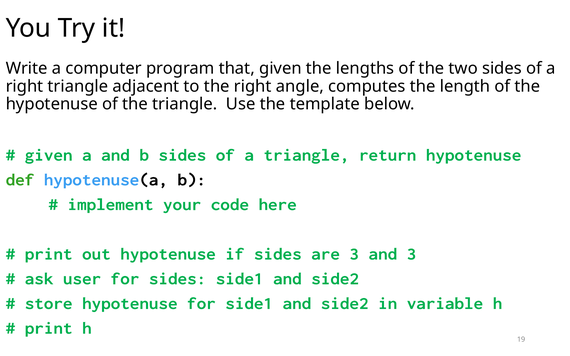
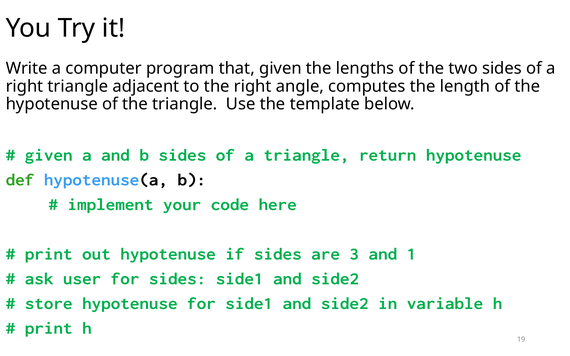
and 3: 3 -> 1 (412, 254)
